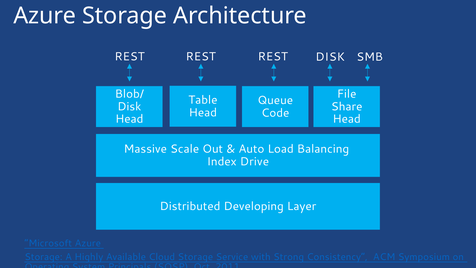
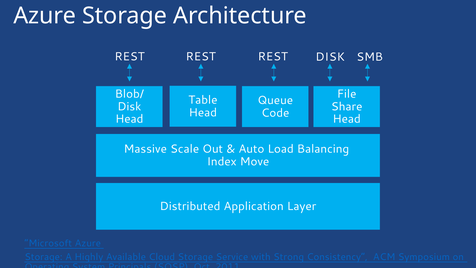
Drive: Drive -> Move (255, 162)
Developing: Developing -> Application (254, 206)
